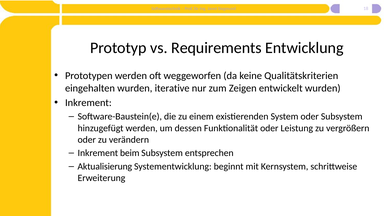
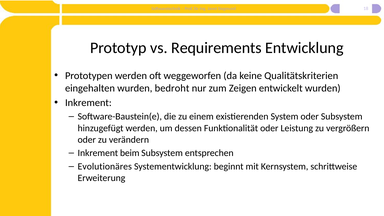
iterative: iterative -> bedroht (172, 88)
Aktualisierung: Aktualisierung -> Evolutionäres (105, 166)
